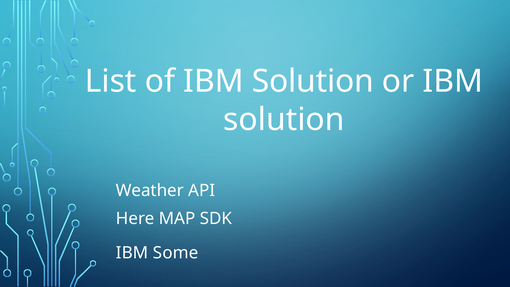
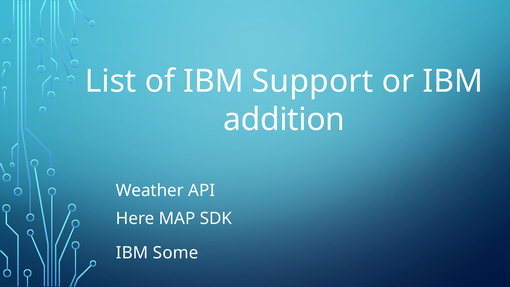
of IBM Solution: Solution -> Support (313, 81)
solution: solution -> addition (284, 120)
